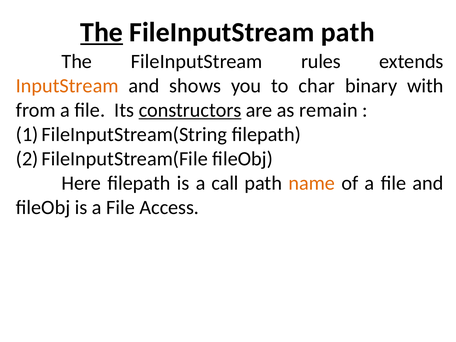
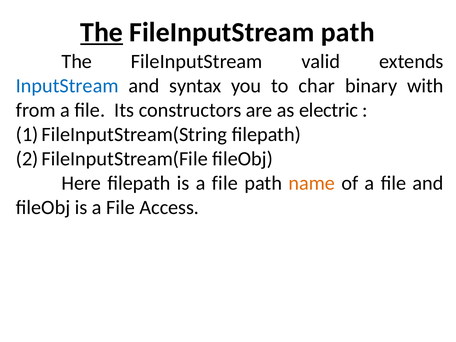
rules: rules -> valid (321, 61)
InputStream colour: orange -> blue (67, 86)
shows: shows -> syntax (195, 86)
constructors underline: present -> none (190, 110)
remain: remain -> electric (329, 110)
filepath is a call: call -> file (225, 183)
